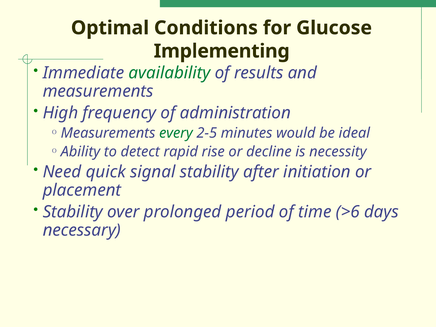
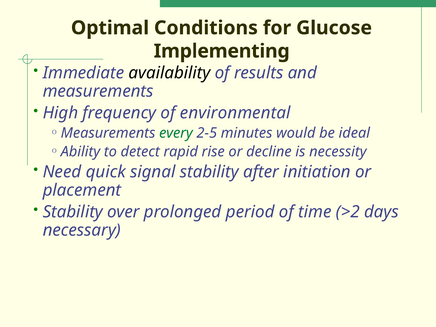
availability colour: green -> black (169, 73)
administration: administration -> environmental (235, 113)
>6: >6 -> >2 (348, 212)
